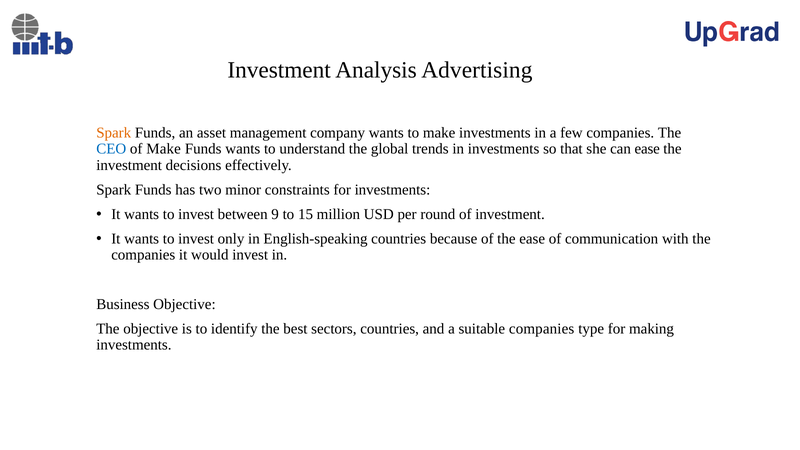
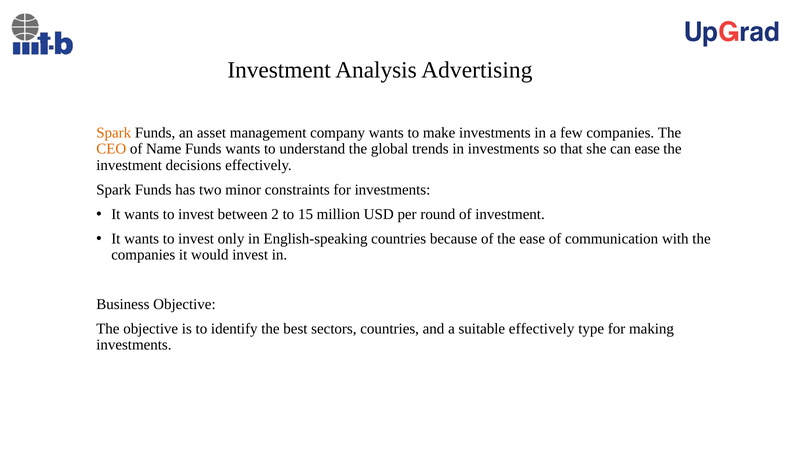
CEO colour: blue -> orange (111, 149)
of Make: Make -> Name (164, 149)
9: 9 -> 2 (275, 214)
suitable companies: companies -> effectively (542, 329)
